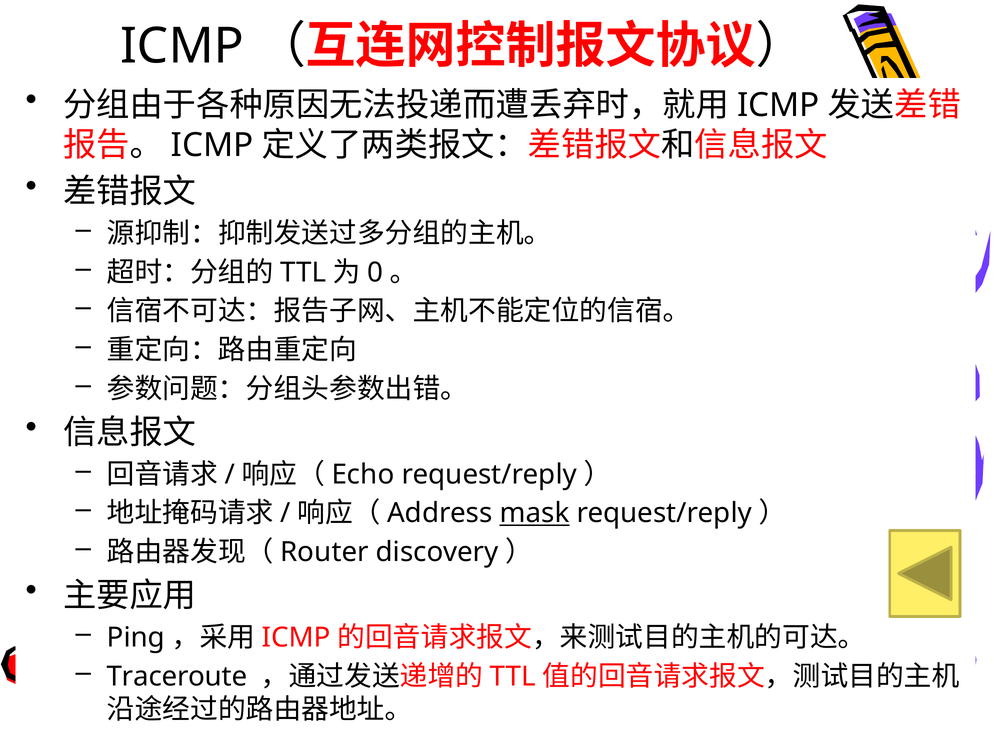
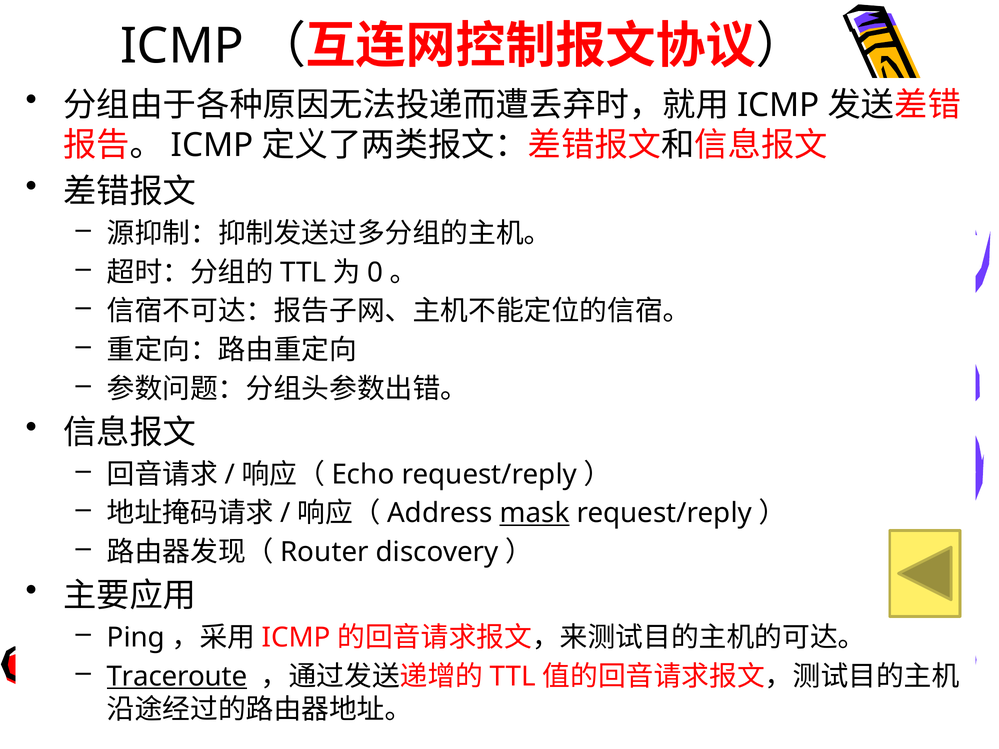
Traceroute underline: none -> present (177, 677)
